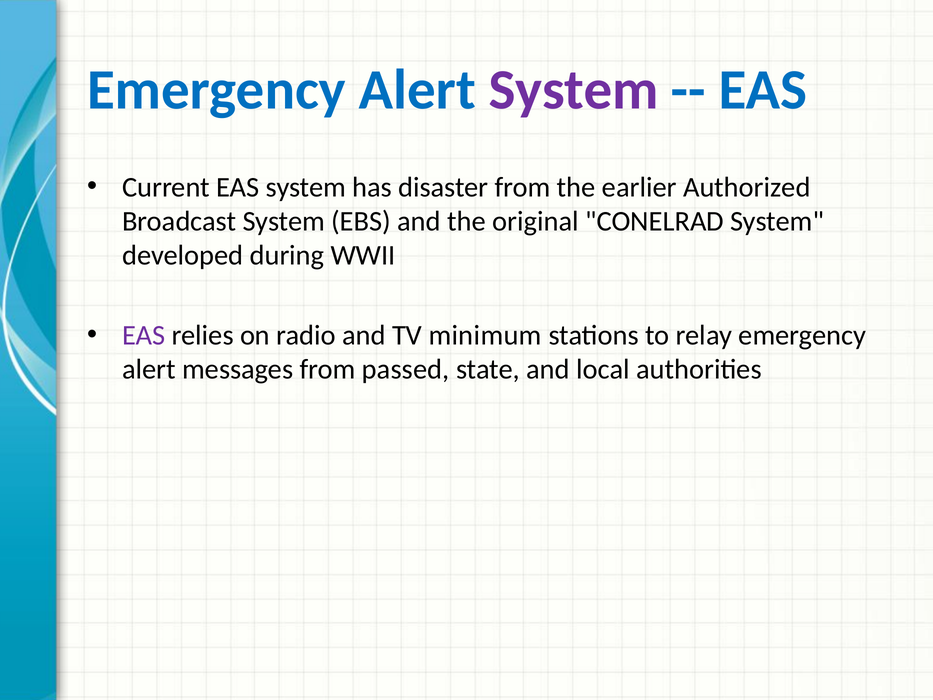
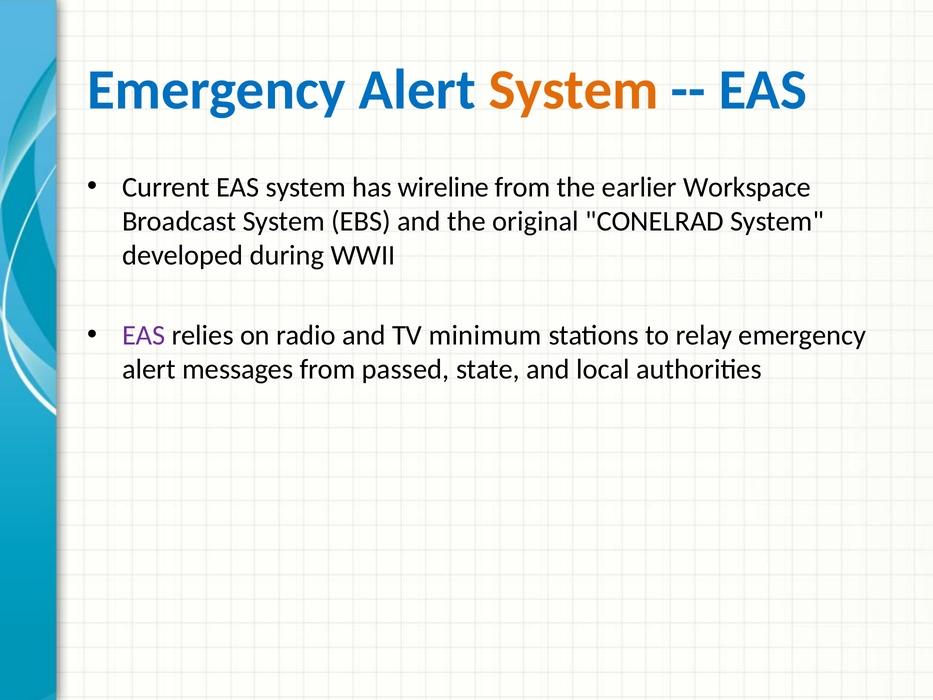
System colour: purple -> orange (574, 90)
disaster: disaster -> wireline (443, 187)
Authorized: Authorized -> Workspace (747, 187)
